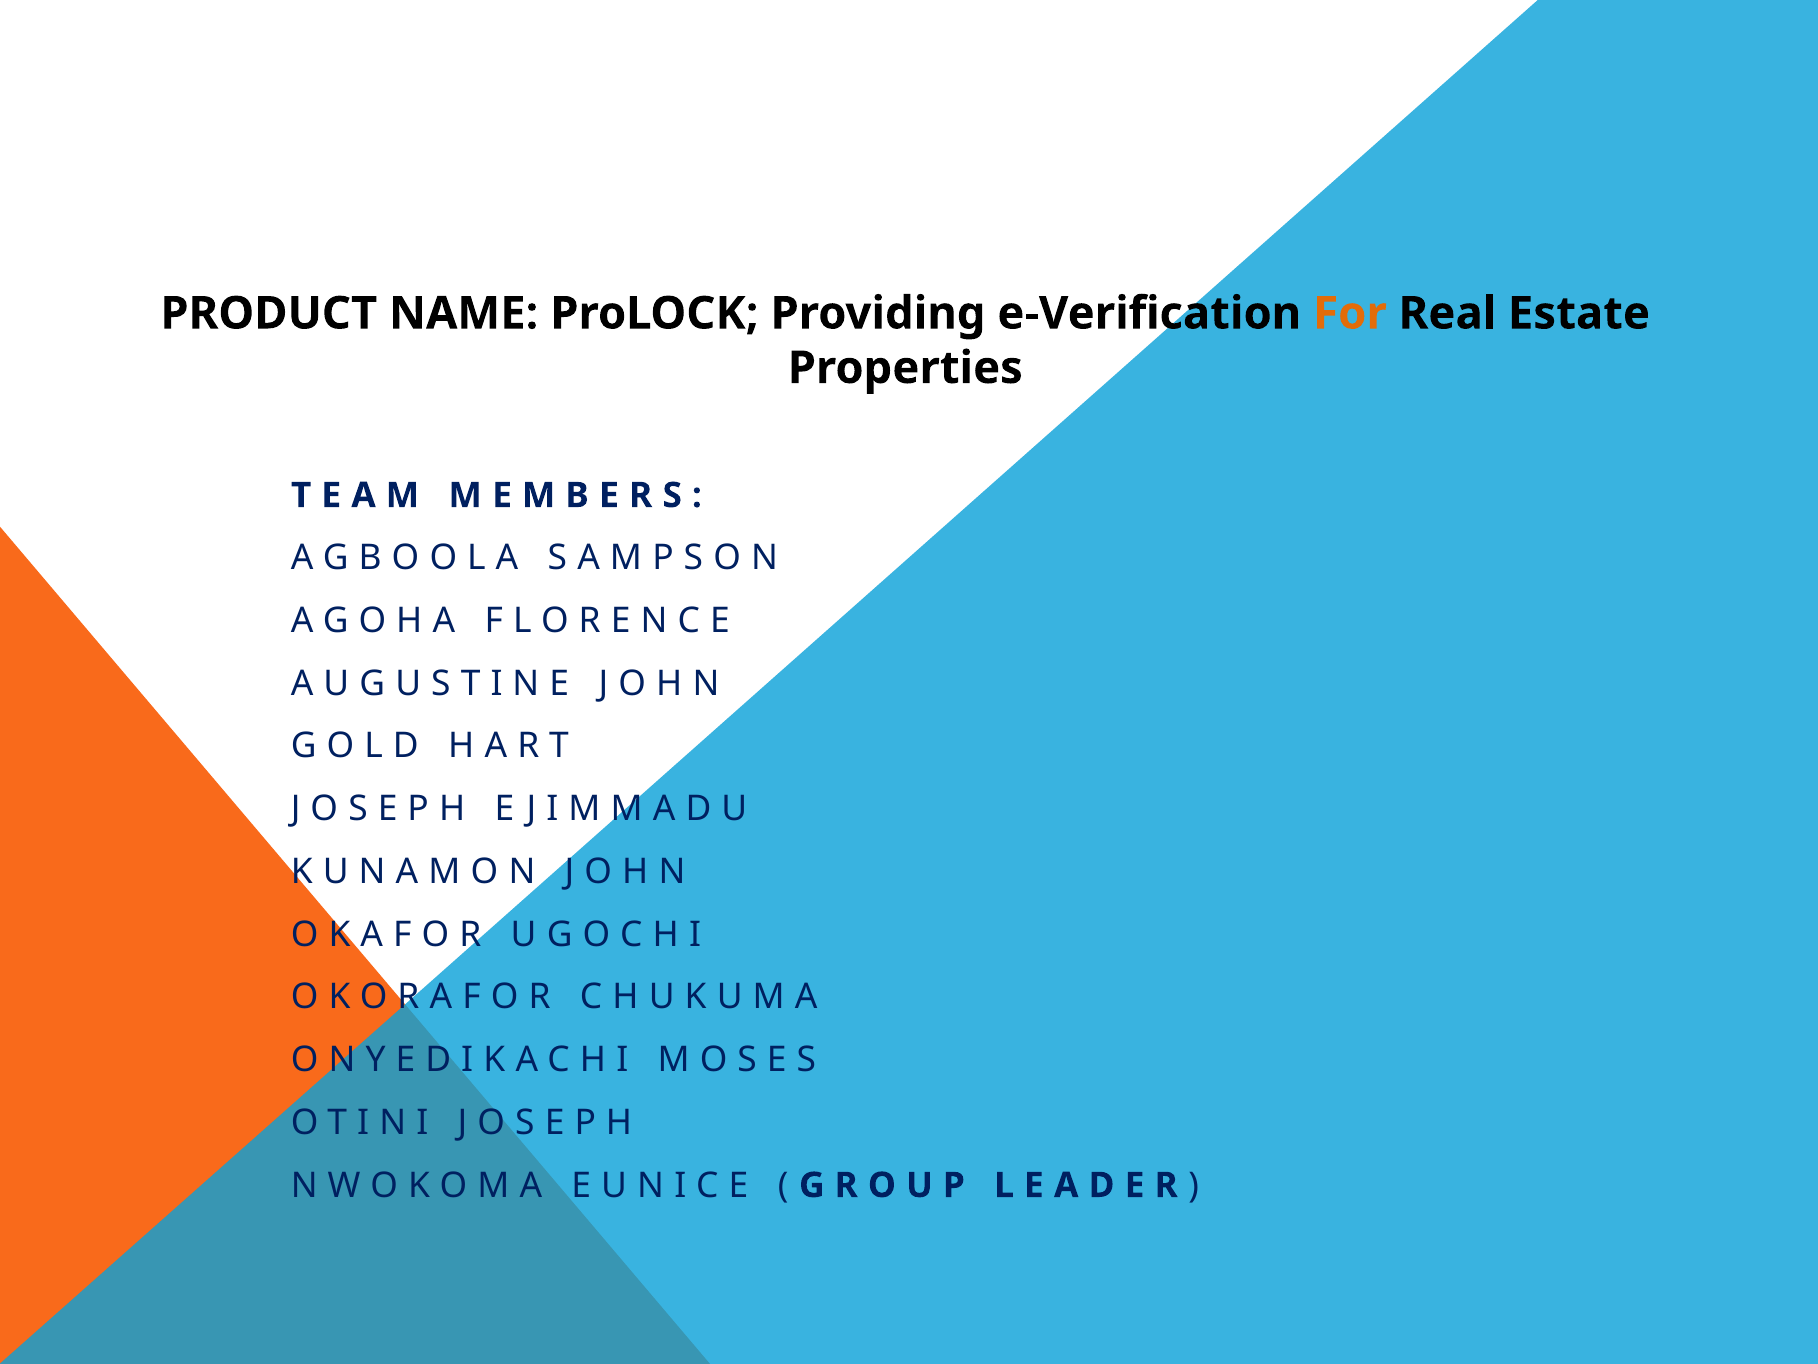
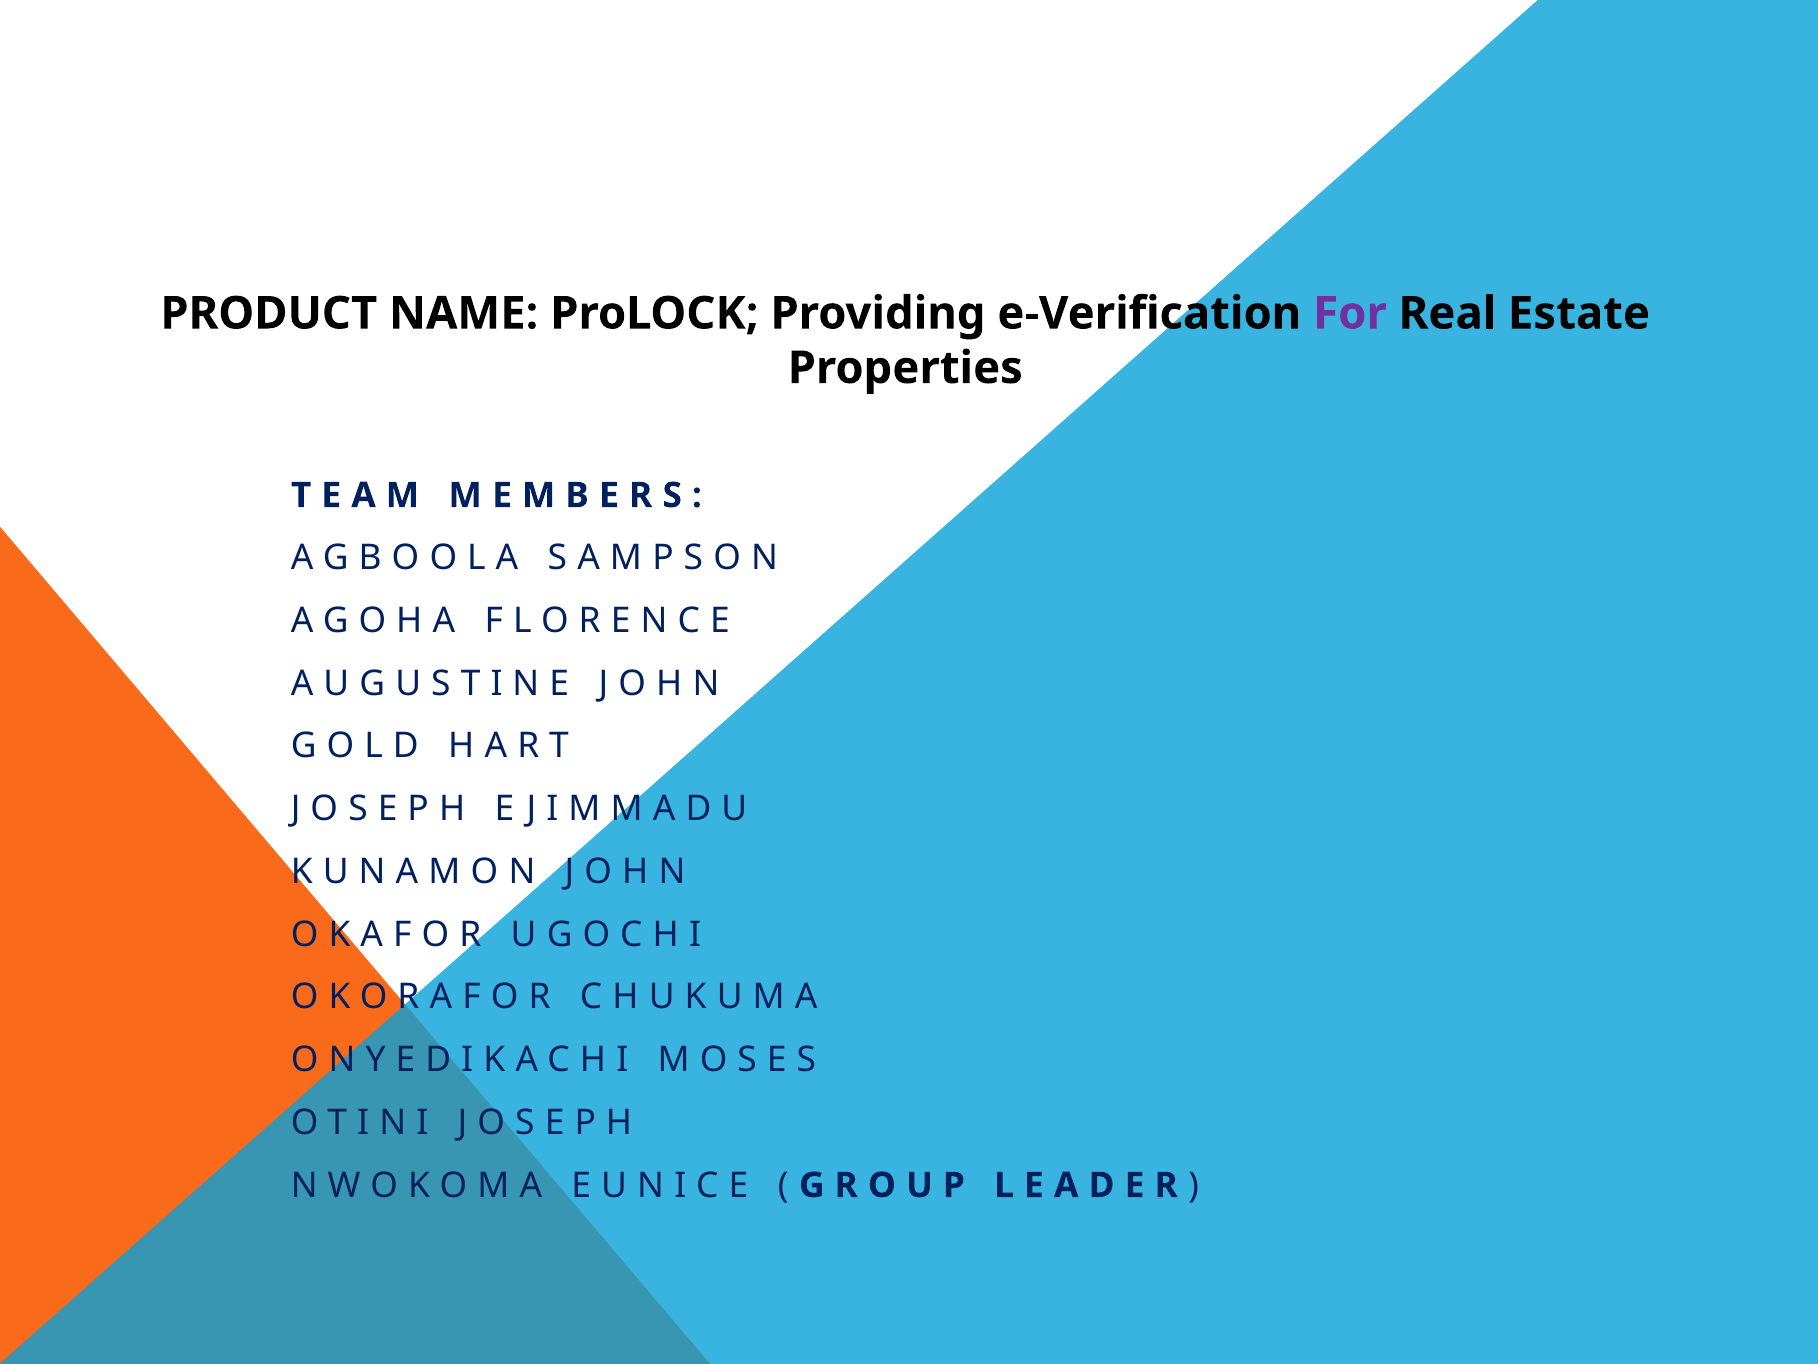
For colour: orange -> purple (1350, 313)
